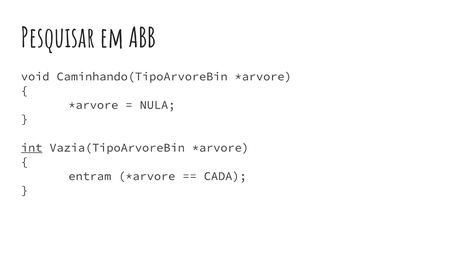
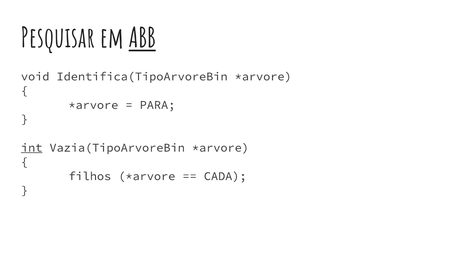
ABB underline: none -> present (142, 39)
Caminhando(TipoArvoreBin: Caminhando(TipoArvoreBin -> Identifica(TipoArvoreBin (142, 77)
NULA: NULA -> PARA (158, 105)
entram: entram -> filhos (90, 176)
